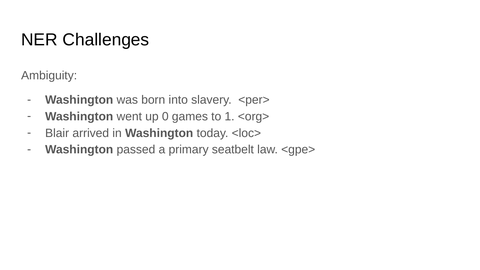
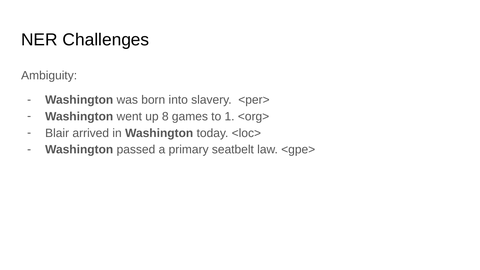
0: 0 -> 8 (165, 117)
